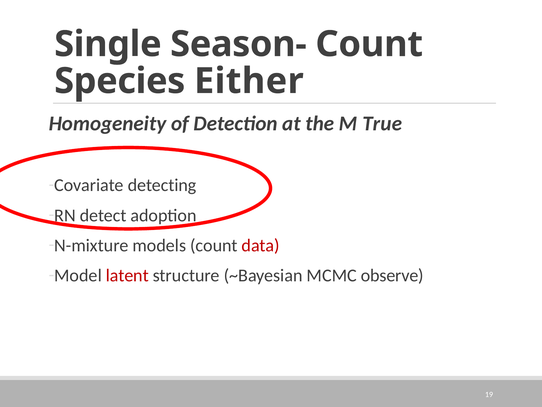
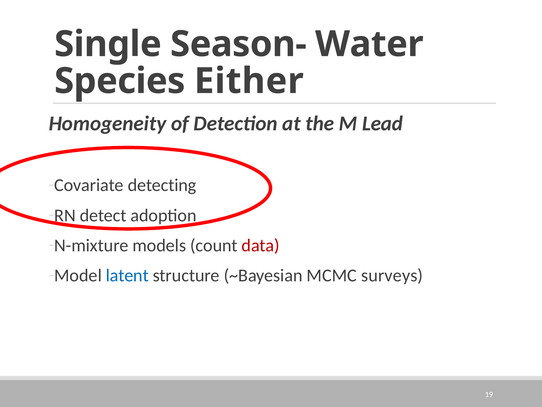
Season- Count: Count -> Water (369, 44)
True: True -> Lead (383, 123)
latent colour: red -> blue (127, 275)
observe: observe -> surveys (392, 275)
